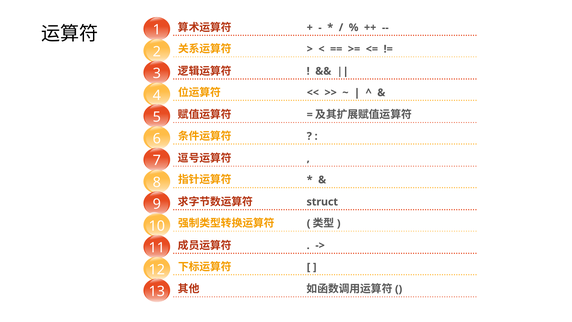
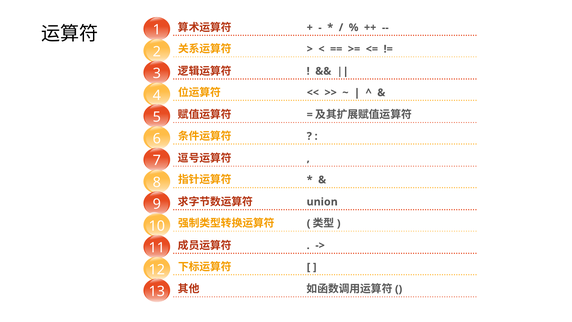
struct: struct -> union (322, 202)
